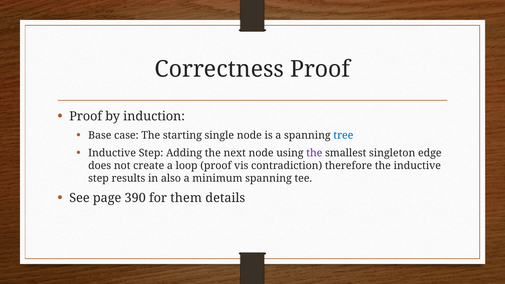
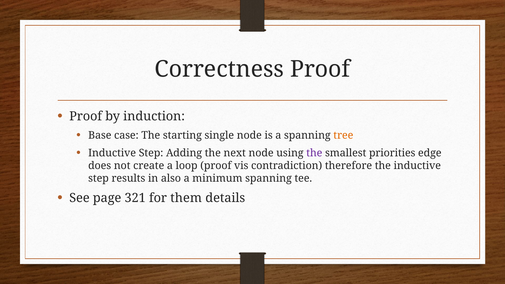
tree colour: blue -> orange (343, 135)
singleton: singleton -> priorities (392, 153)
390: 390 -> 321 (135, 198)
